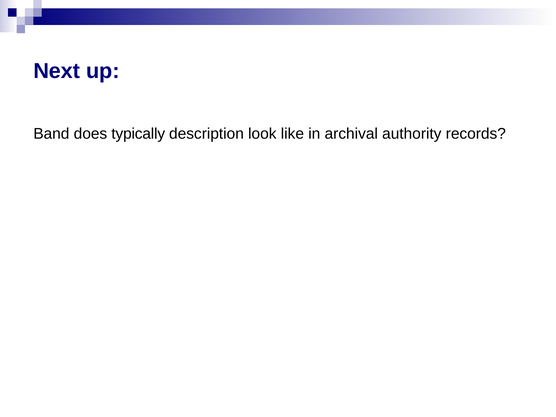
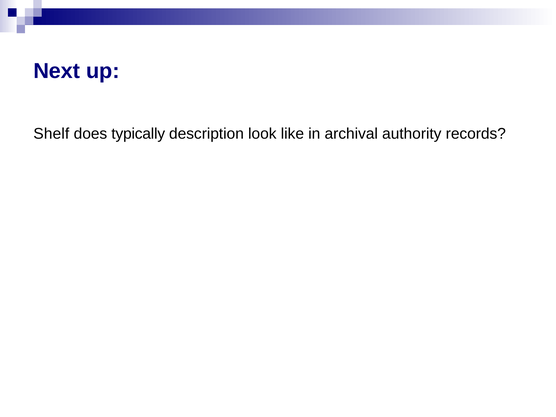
Band: Band -> Shelf (51, 134)
